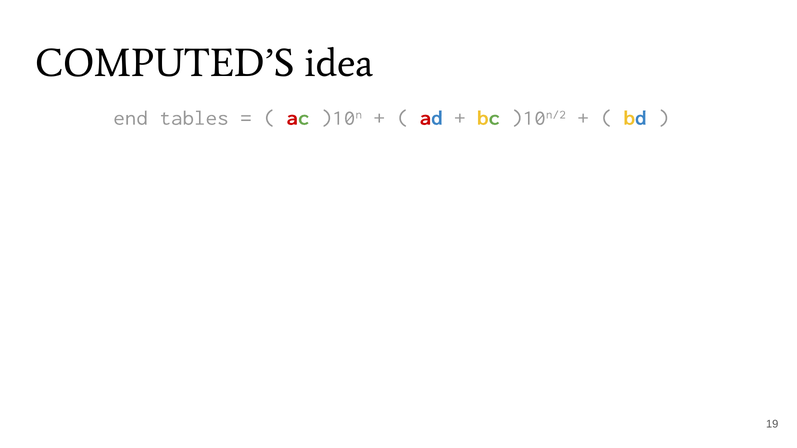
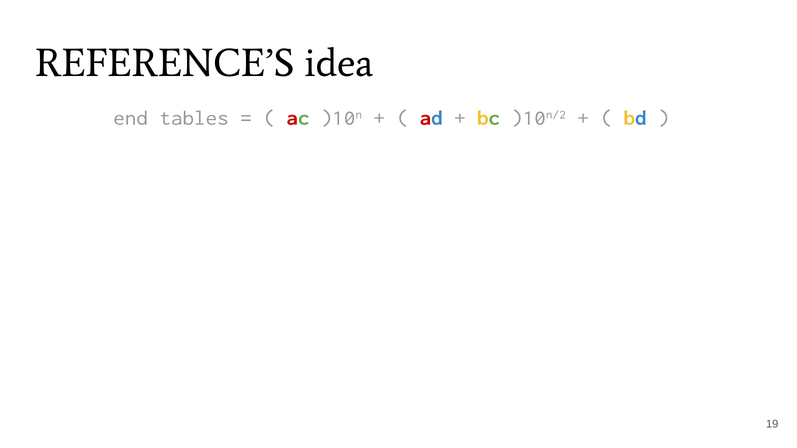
COMPUTED’S: COMPUTED’S -> REFERENCE’S (165, 63)
